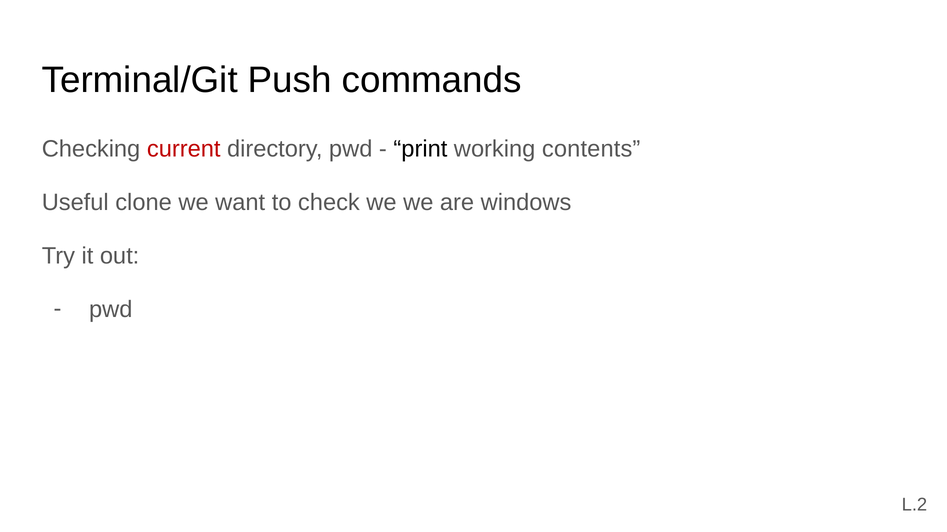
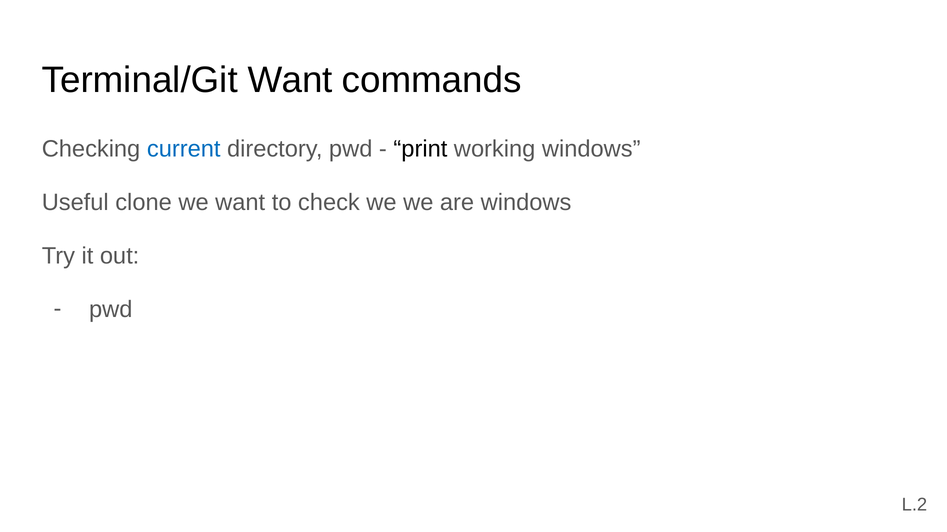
Terminal/Git Push: Push -> Want (290, 80)
current colour: red -> blue (184, 149)
working contents: contents -> windows (591, 149)
